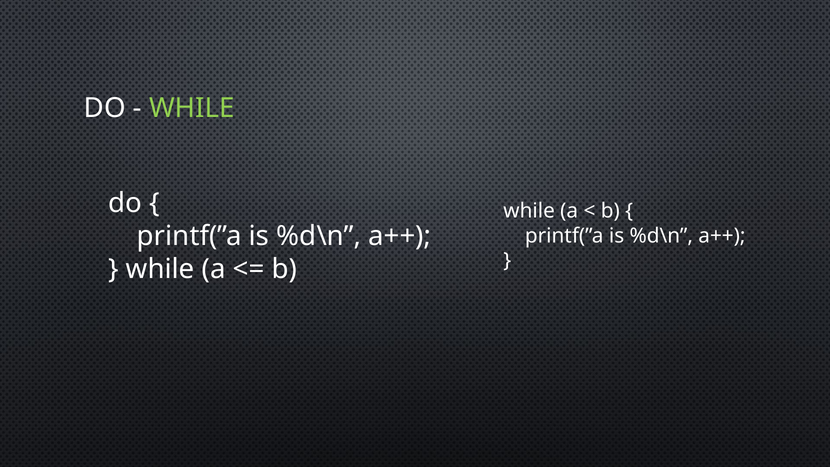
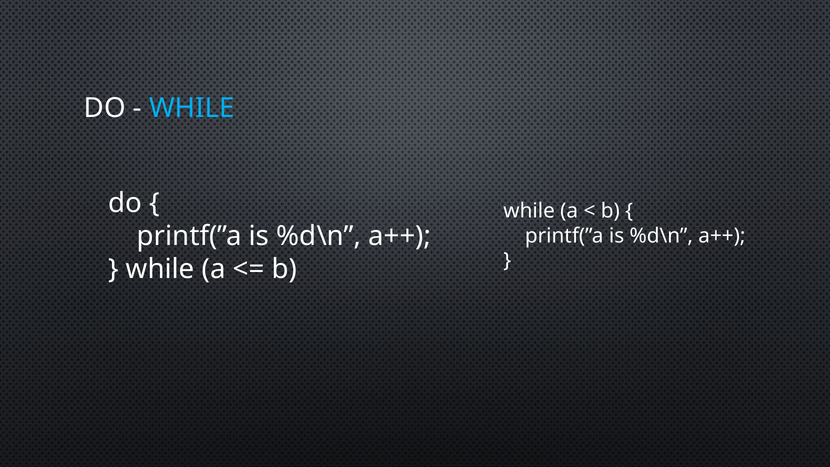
WHILE colour: light green -> light blue (192, 108)
